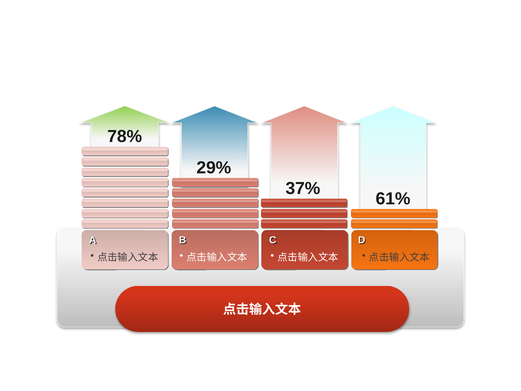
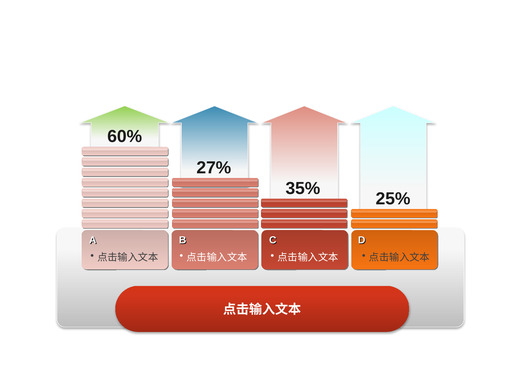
78%: 78% -> 60% (125, 136)
29%: 29% -> 27% (214, 168)
37%: 37% -> 35% (303, 188)
61%: 61% -> 25% (393, 199)
